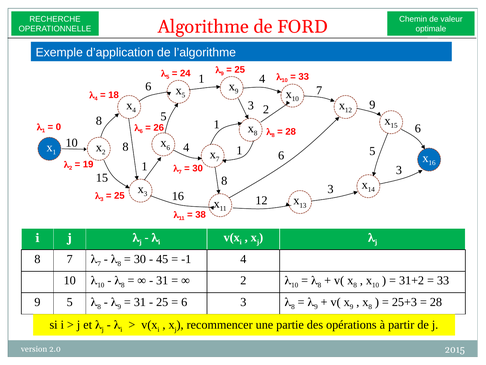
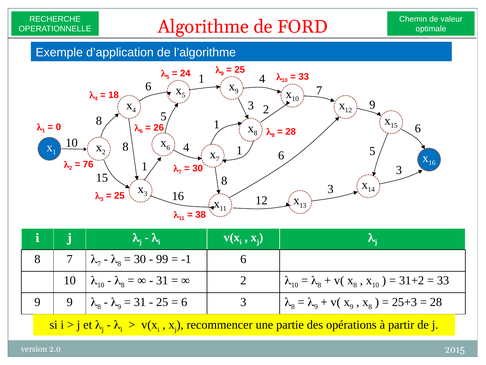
19: 19 -> 76 (88, 164)
45: 45 -> 99 (162, 259)
-1 4: 4 -> 6 (243, 259)
9 5: 5 -> 9 (70, 302)
